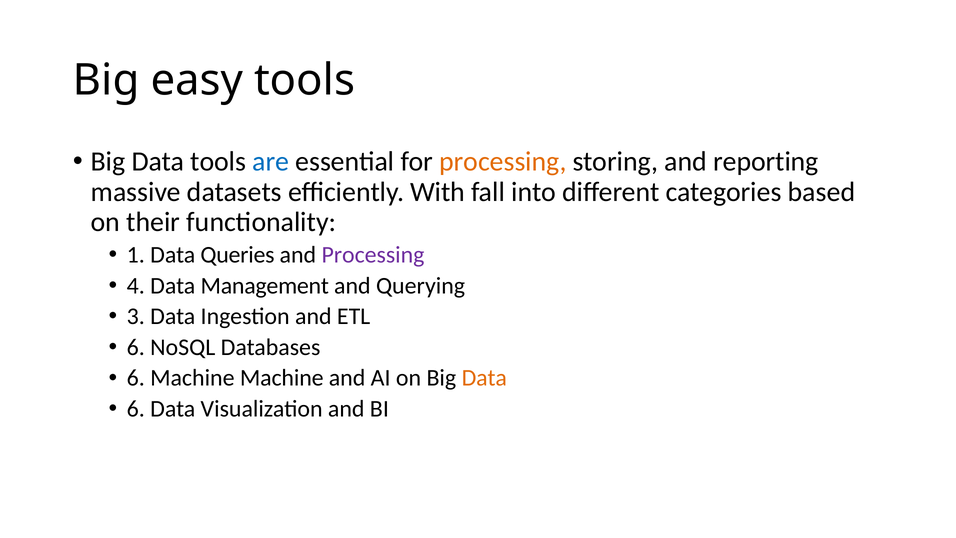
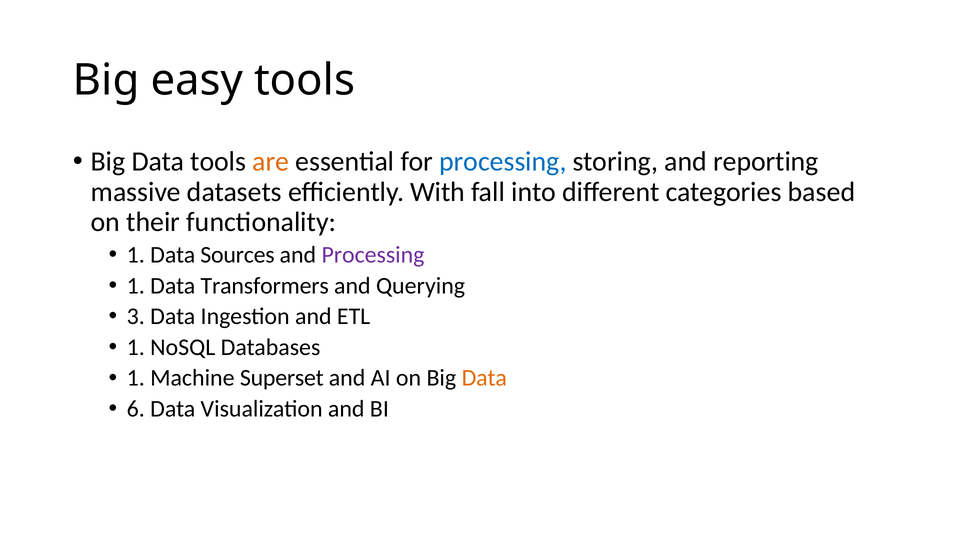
are colour: blue -> orange (271, 162)
processing colour: orange -> blue (503, 162)
Queries: Queries -> Sources (237, 255)
4: 4 -> 1 (136, 286)
Management: Management -> Transformers (265, 286)
6: 6 -> 1 (136, 347)
6: 6 -> 1 (136, 378)
Machine Machine: Machine -> Superset (282, 378)
